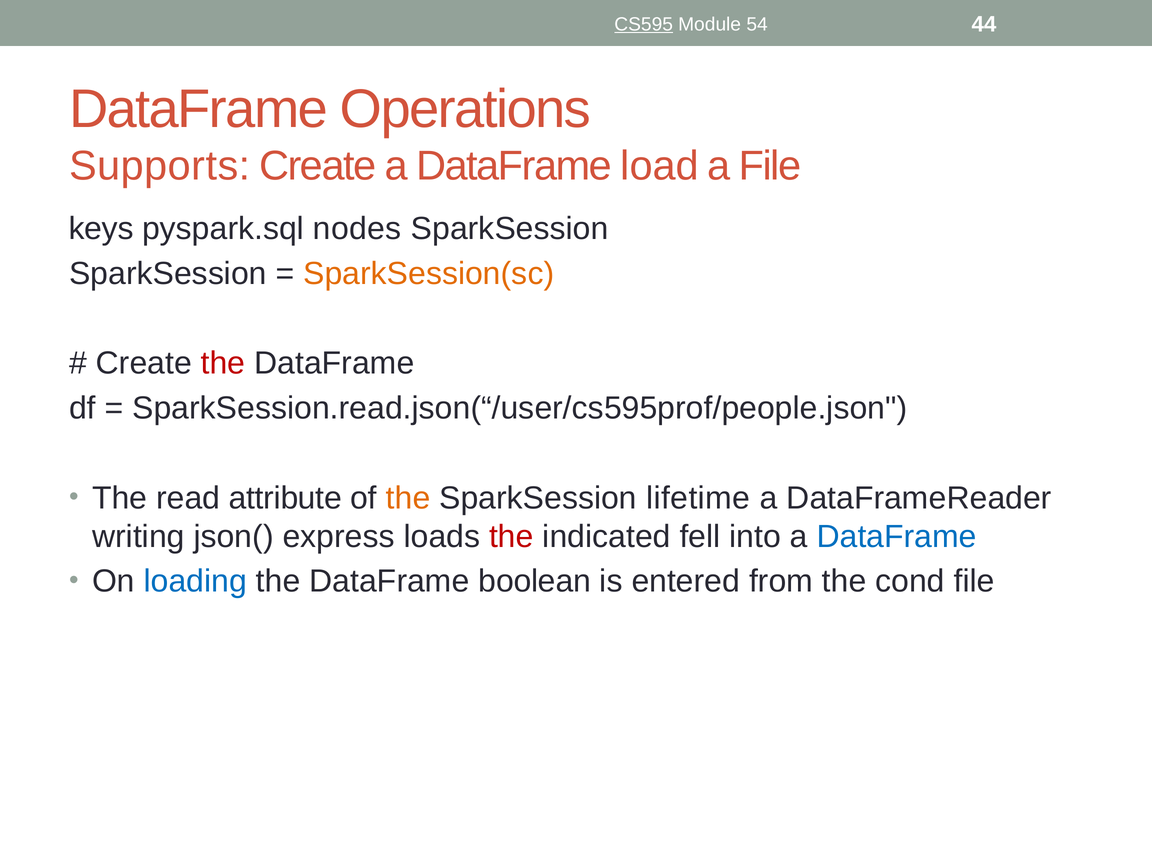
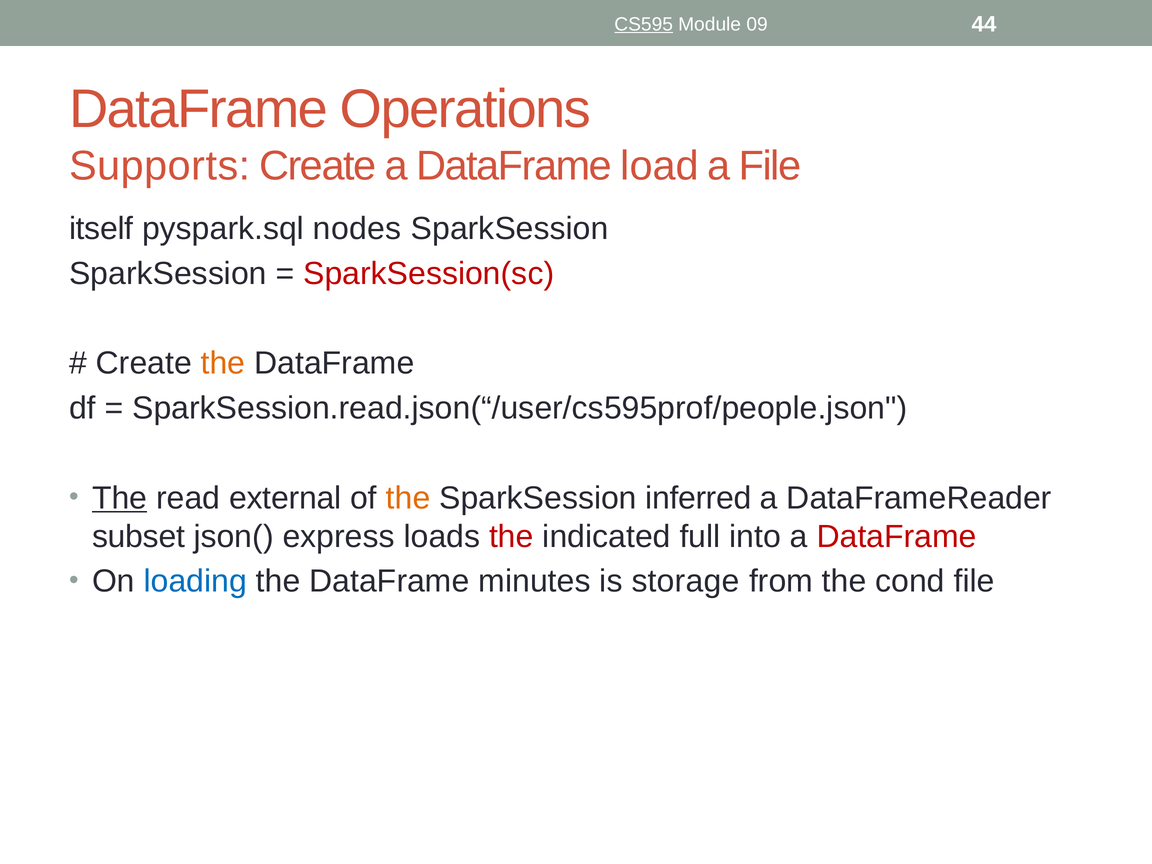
54: 54 -> 09 (757, 24)
keys: keys -> itself (101, 229)
SparkSession(sc colour: orange -> red (429, 274)
the colour: red -> orange (223, 363)
The underline: none -> present (120, 498)
attribute: attribute -> external (285, 498)
lifetime: lifetime -> inferred (698, 498)
writing: writing -> subset (139, 536)
fell: fell -> full (700, 536)
DataFrame colour: blue -> red (897, 536)
boolean: boolean -> minutes (535, 581)
entered: entered -> storage (686, 581)
